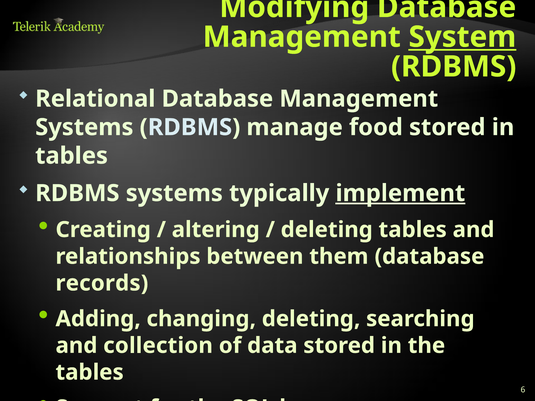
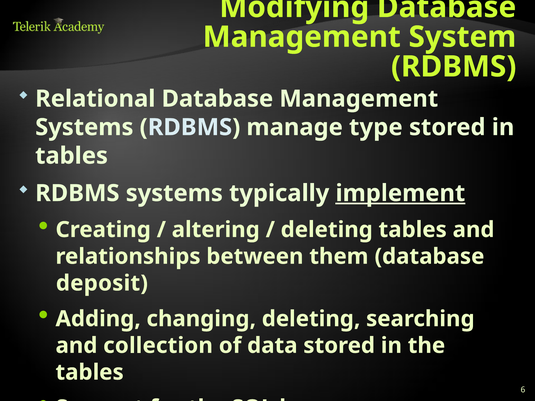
System underline: present -> none (462, 37)
food: food -> type (376, 127)
records: records -> deposit (102, 283)
